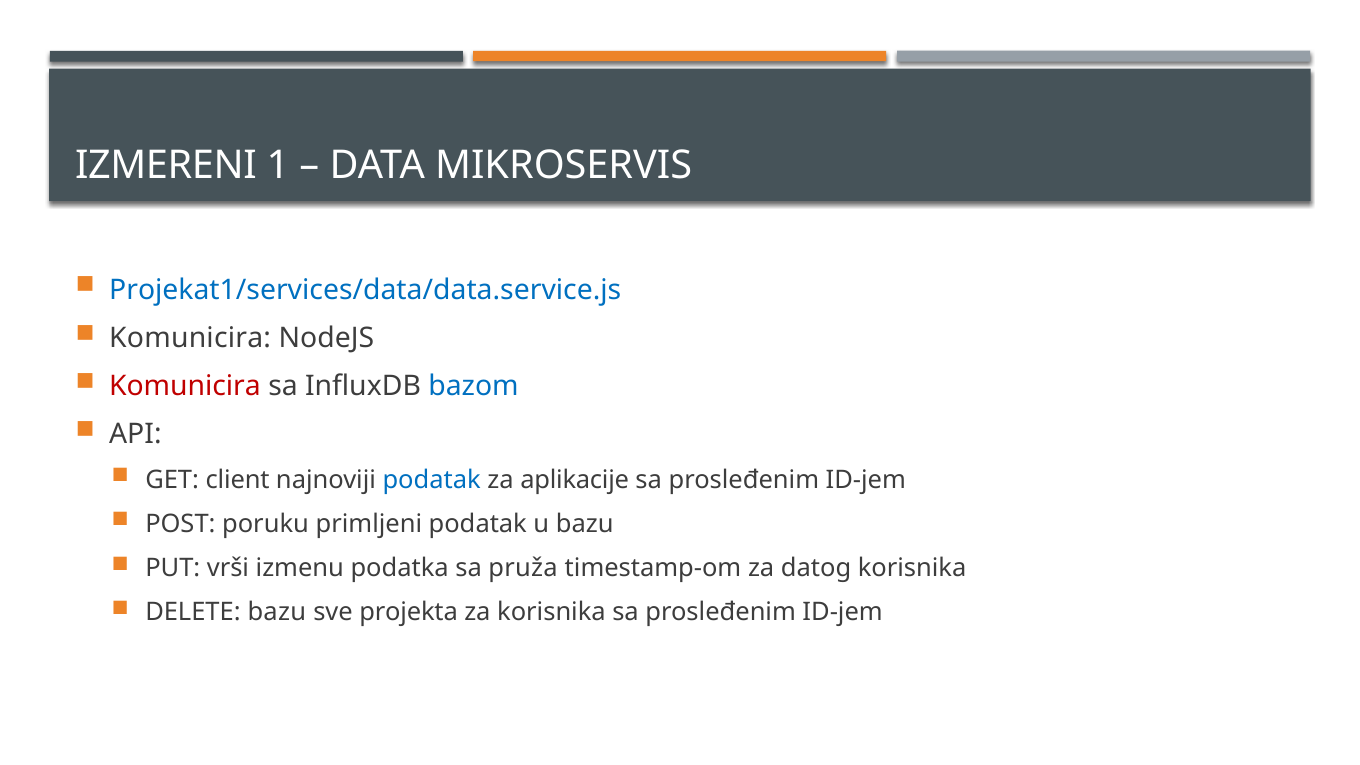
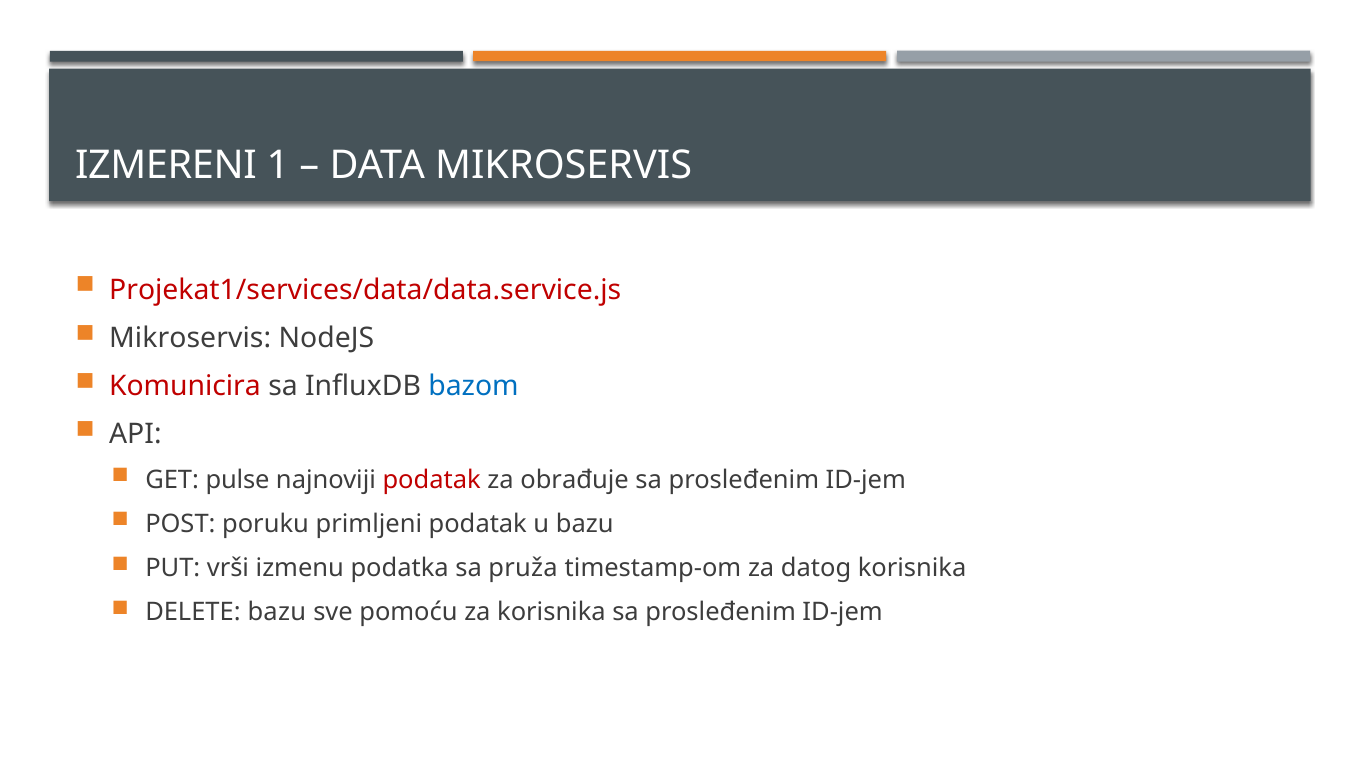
Projekat1/services/data/data.service.js colour: blue -> red (365, 290)
Komunicira: Komunicira -> Mikroservis (190, 338)
client: client -> pulse (238, 480)
podatak colour: blue -> red (432, 480)
aplikacije: aplikacije -> obrađuje (575, 480)
projekta: projekta -> pomoću (408, 613)
